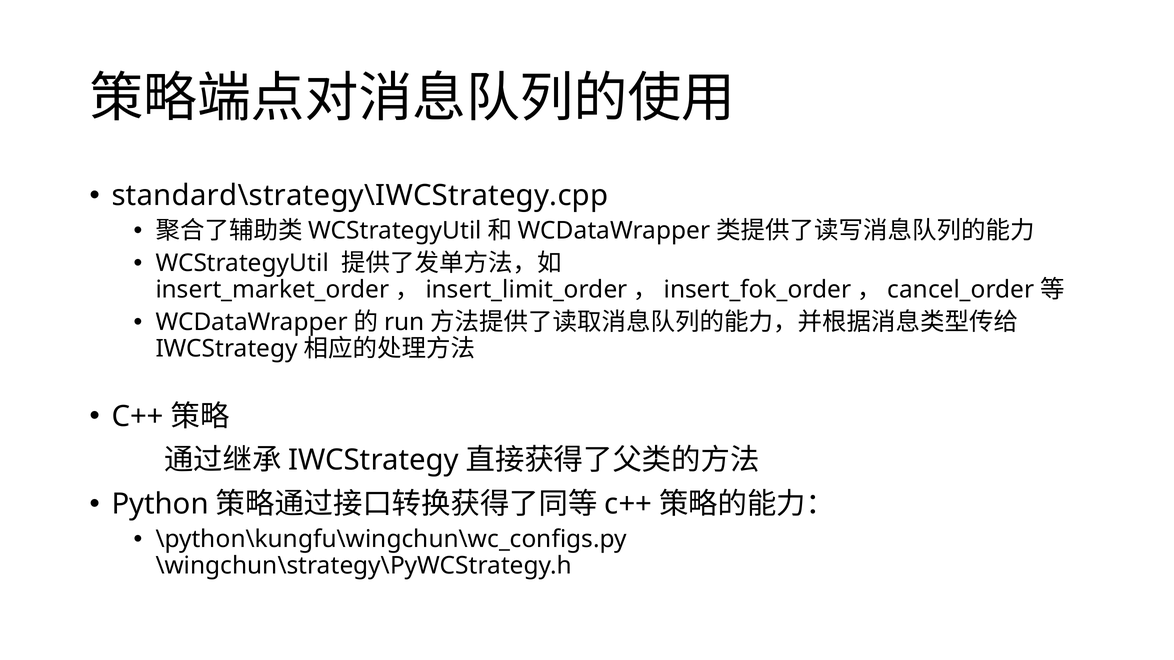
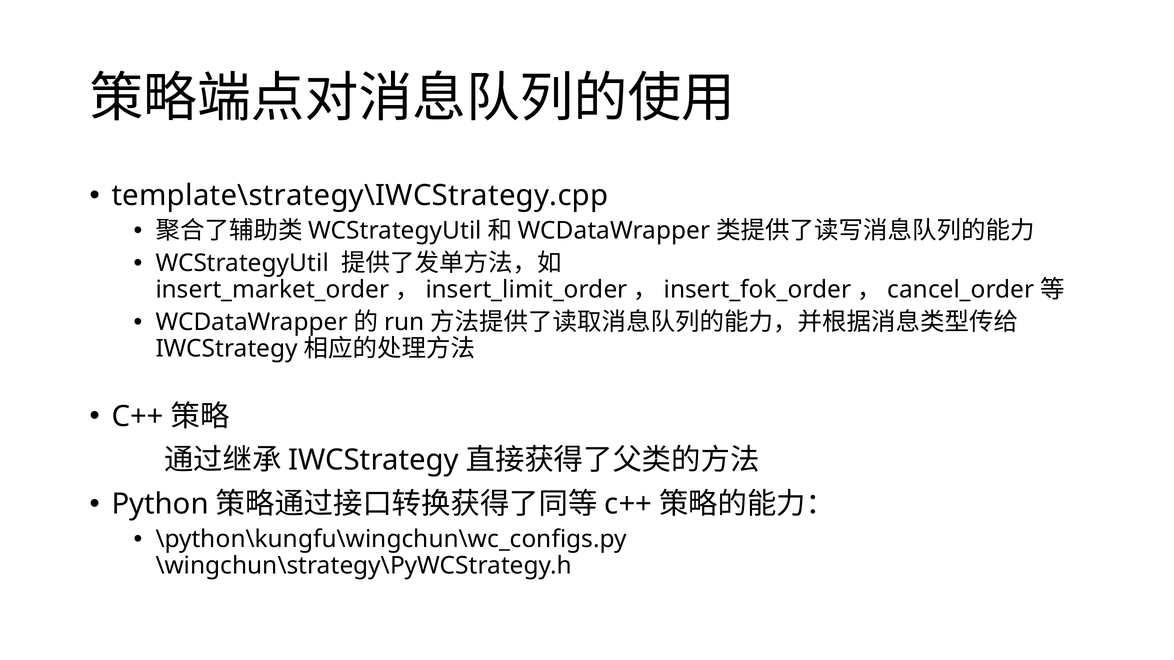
standard\strategy\IWCStrategy.cpp: standard\strategy\IWCStrategy.cpp -> template\strategy\IWCStrategy.cpp (360, 196)
